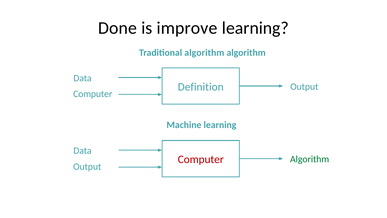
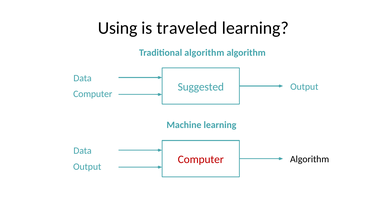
Done: Done -> Using (118, 28)
improve: improve -> traveled (187, 28)
Definition: Definition -> Suggested (201, 87)
Algorithm colour: green -> black (310, 159)
